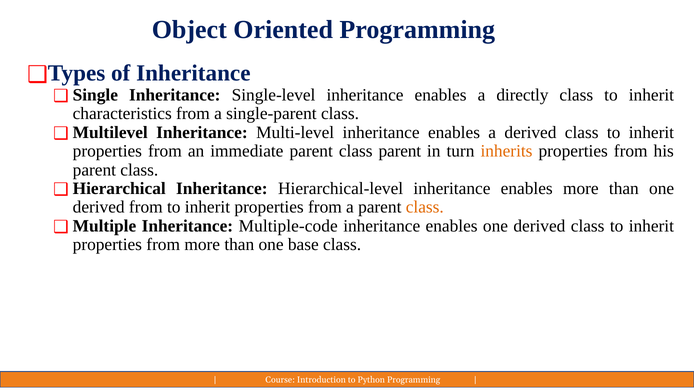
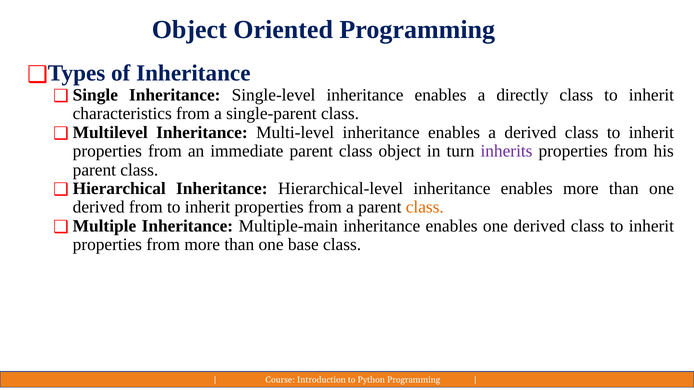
class parent: parent -> object (400, 151)
inherits colour: orange -> purple (507, 151)
Multiple-code: Multiple-code -> Multiple-main (288, 226)
